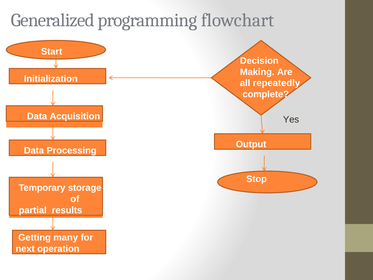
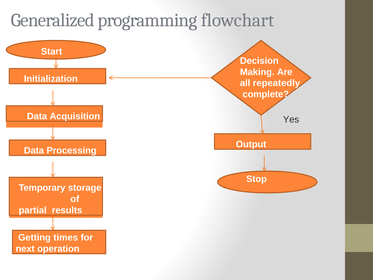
many: many -> times (66, 237)
